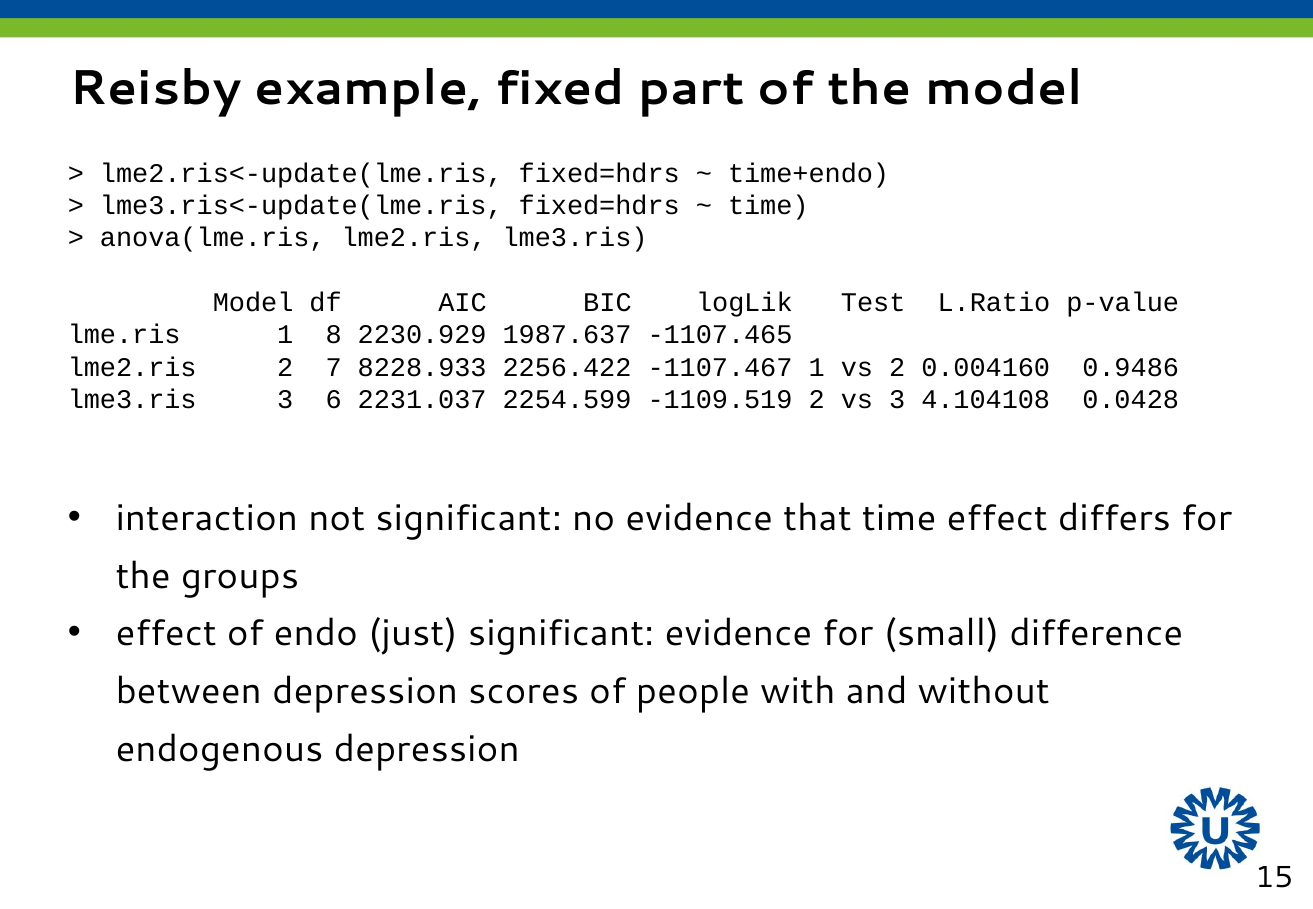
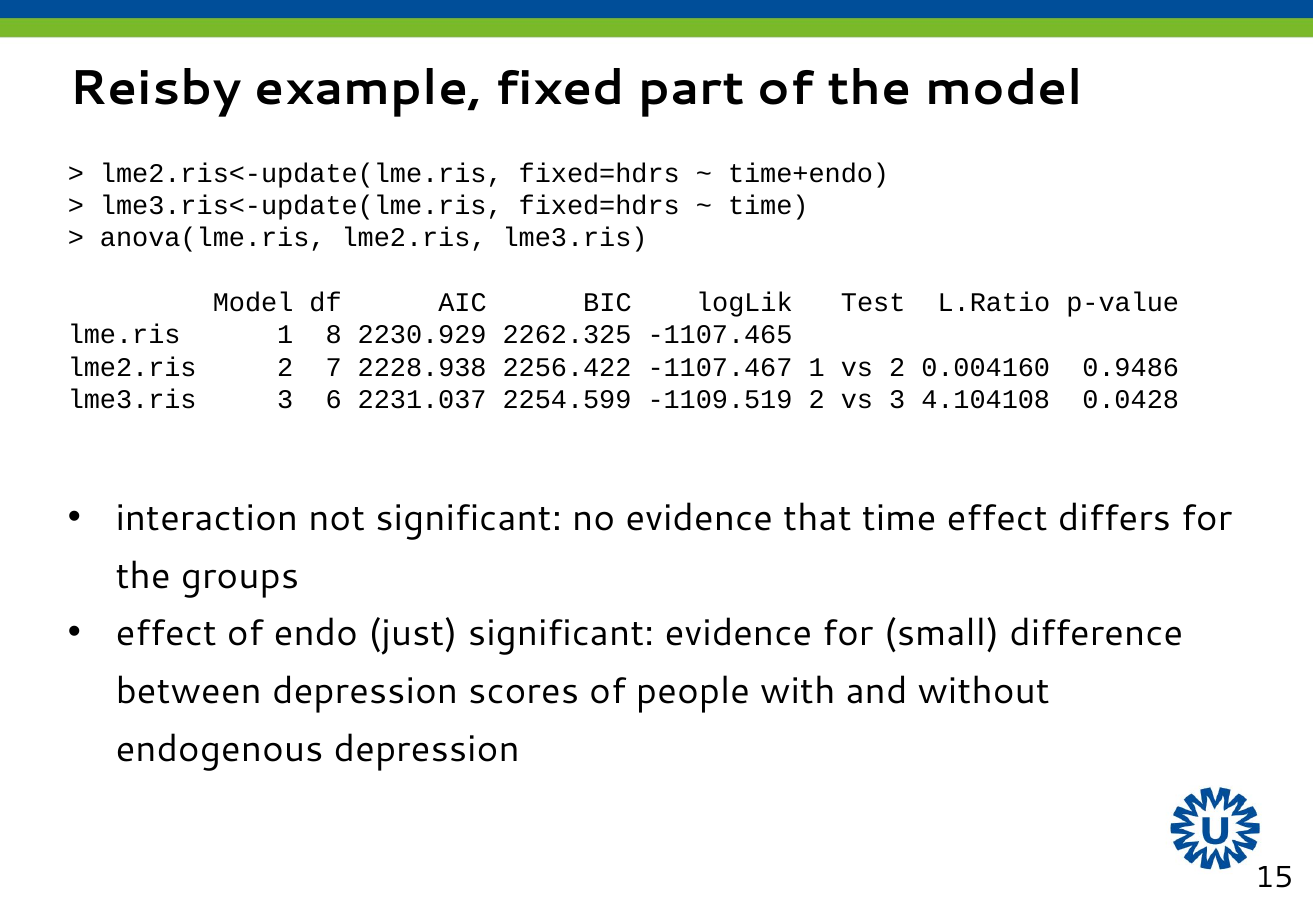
1987.637: 1987.637 -> 2262.325 (567, 335)
8228.933: 8228.933 -> 2228.938 (422, 367)
